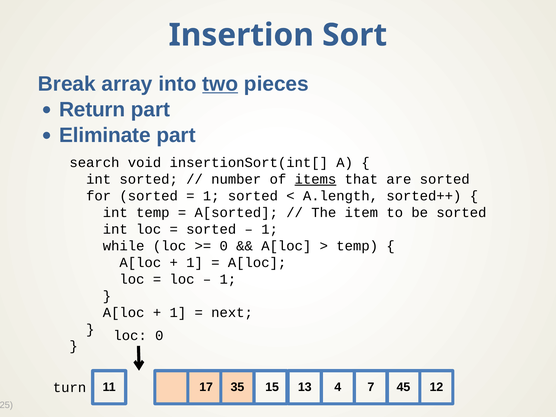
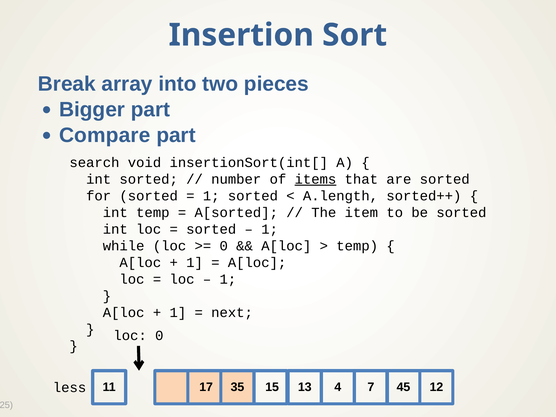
two underline: present -> none (220, 84)
Return: Return -> Bigger (92, 110)
Eliminate: Eliminate -> Compare (105, 135)
turn: turn -> less (70, 387)
